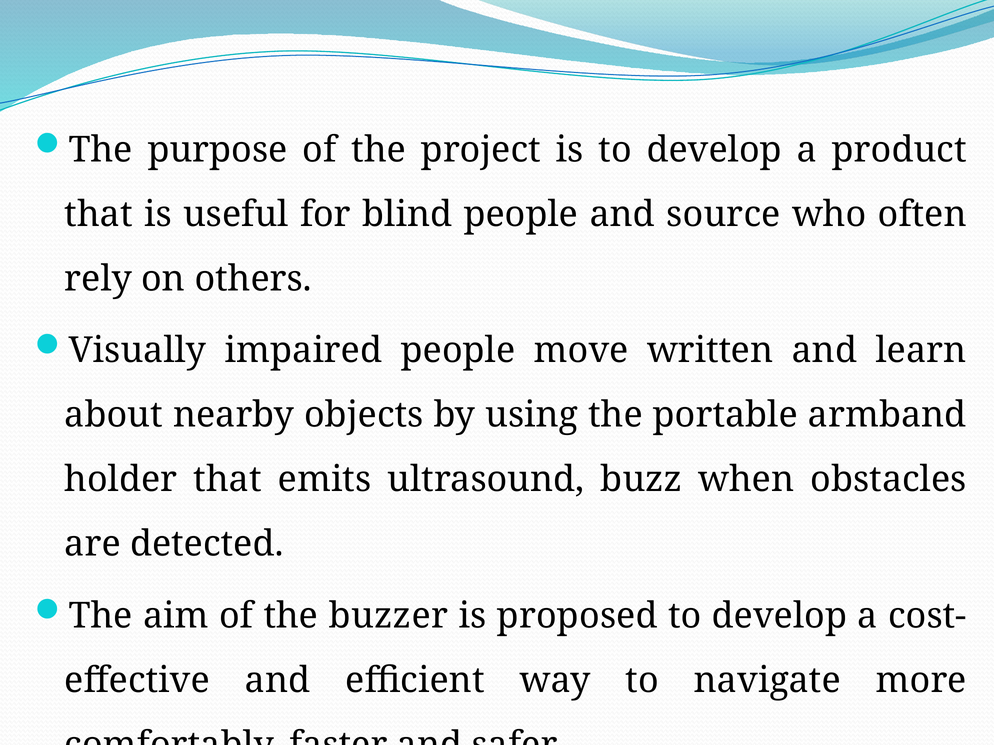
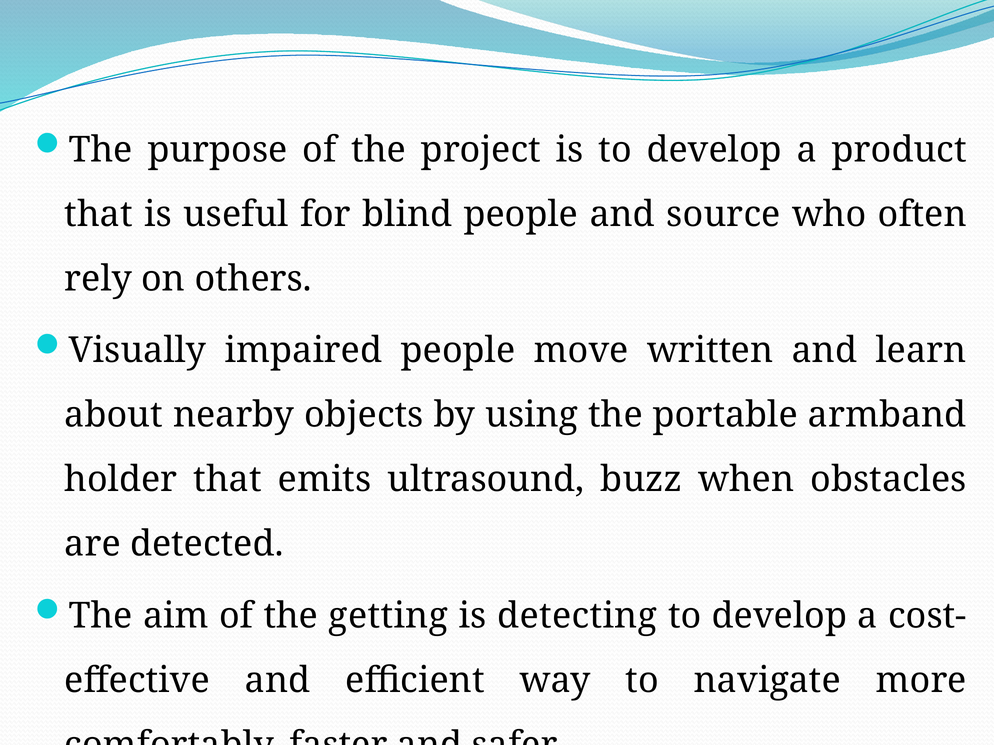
buzzer: buzzer -> getting (388, 616)
proposed: proposed -> detecting (577, 616)
